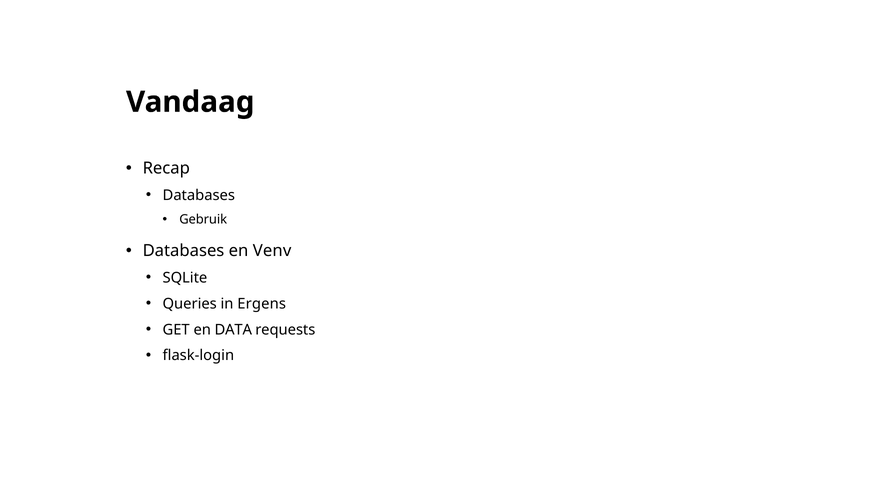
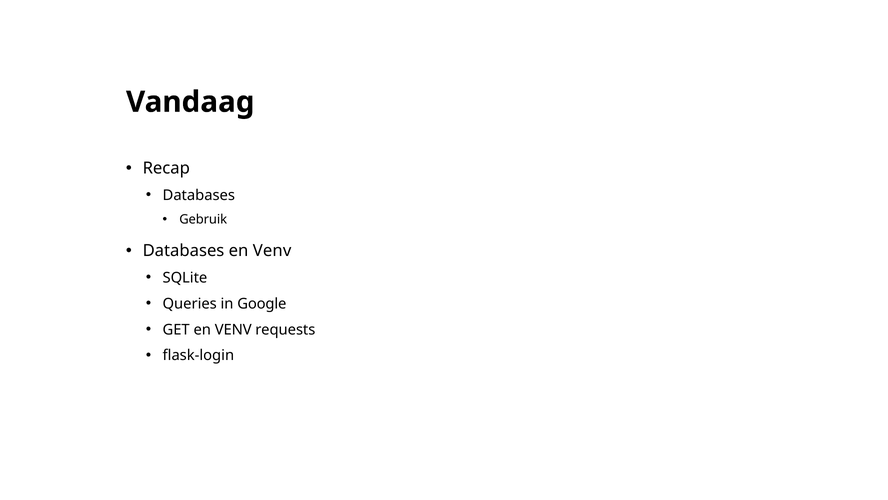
Ergens: Ergens -> Google (262, 303)
GET en DATA: DATA -> VENV (233, 329)
